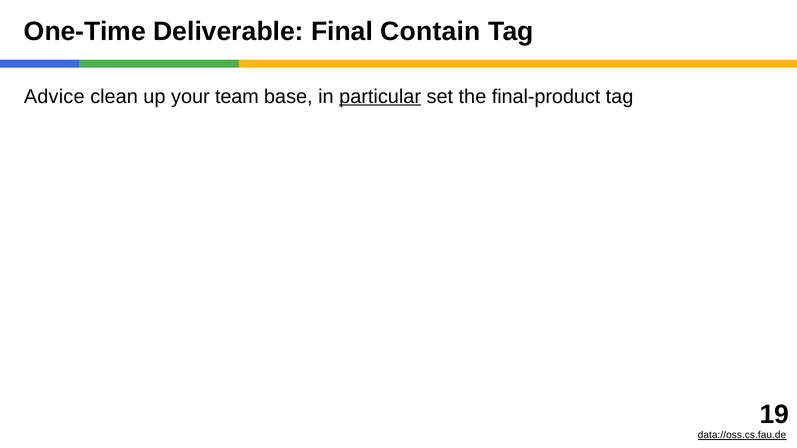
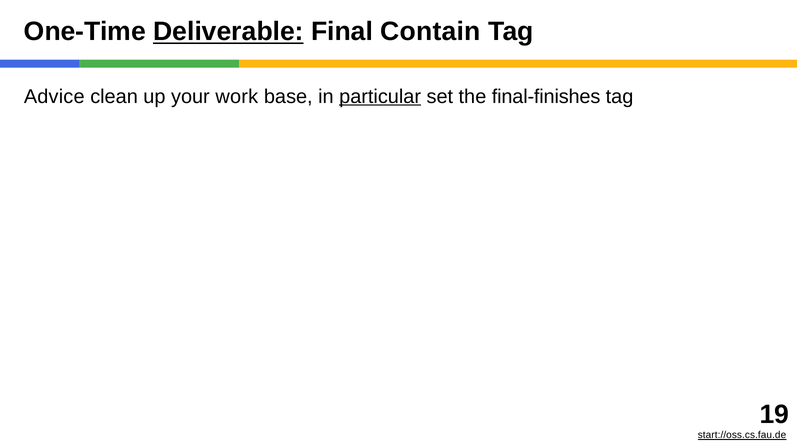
Deliverable underline: none -> present (228, 32)
team: team -> work (237, 97)
final-product: final-product -> final-finishes (546, 97)
data://oss.cs.fau.de: data://oss.cs.fau.de -> start://oss.cs.fau.de (742, 435)
